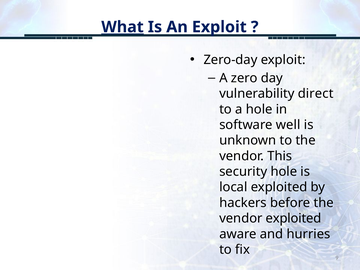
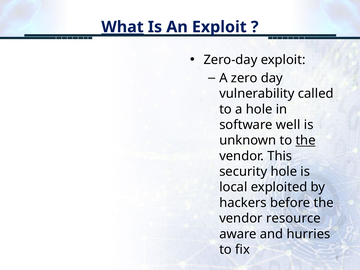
direct: direct -> called (316, 94)
the underline: none -> present (306, 140)
vendor exploited: exploited -> resource (293, 218)
